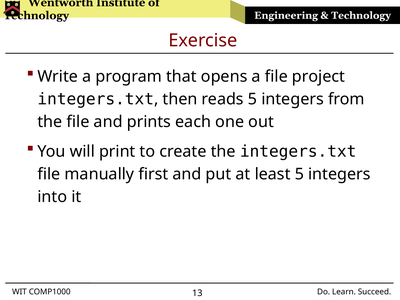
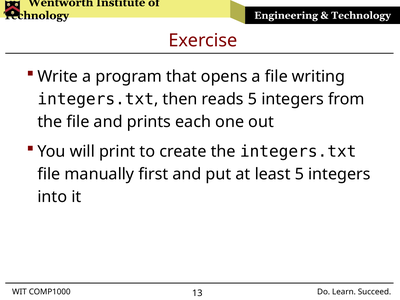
project: project -> writing (319, 76)
